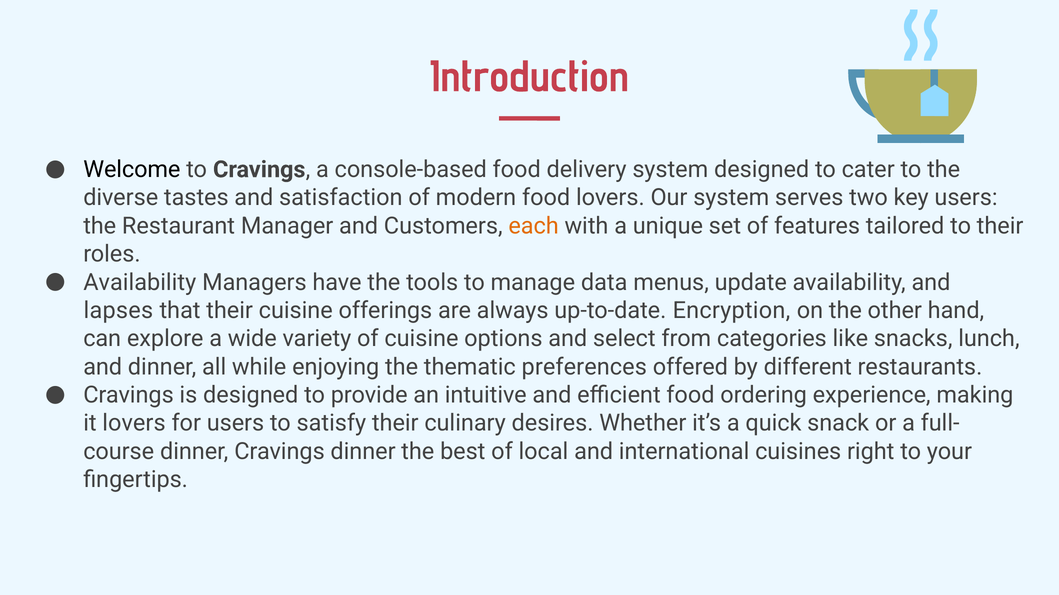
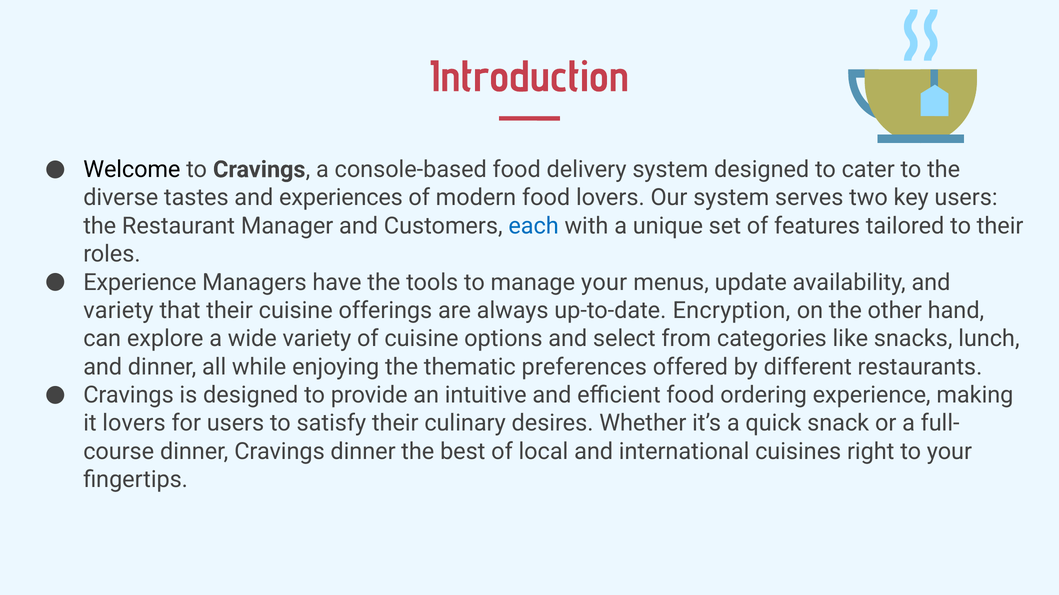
satisfaction: satisfaction -> experiences (341, 198)
each colour: orange -> blue (534, 226)
Availability: Availability -> Experience (140, 283)
manage data: data -> your (604, 283)
lapses: lapses -> variety (118, 311)
